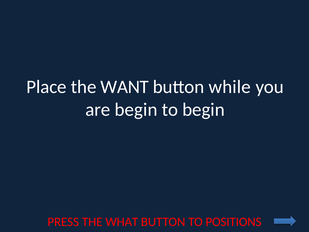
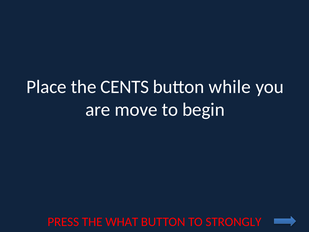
WANT: WANT -> CENTS (125, 87)
are begin: begin -> move (136, 109)
POSITIONS: POSITIONS -> STRONGLY (233, 222)
